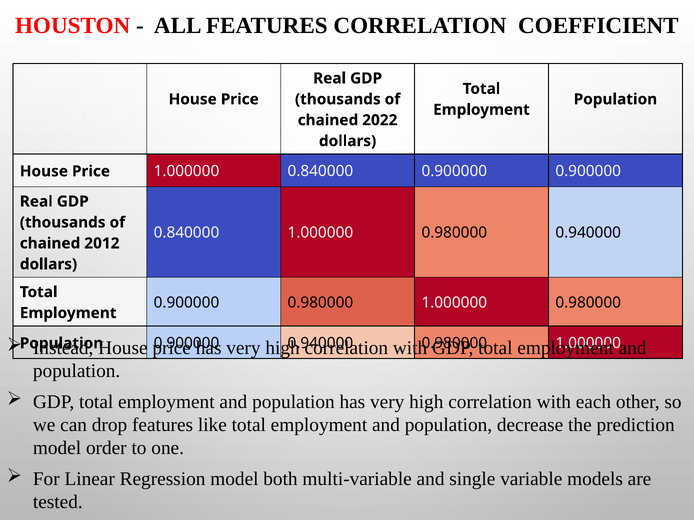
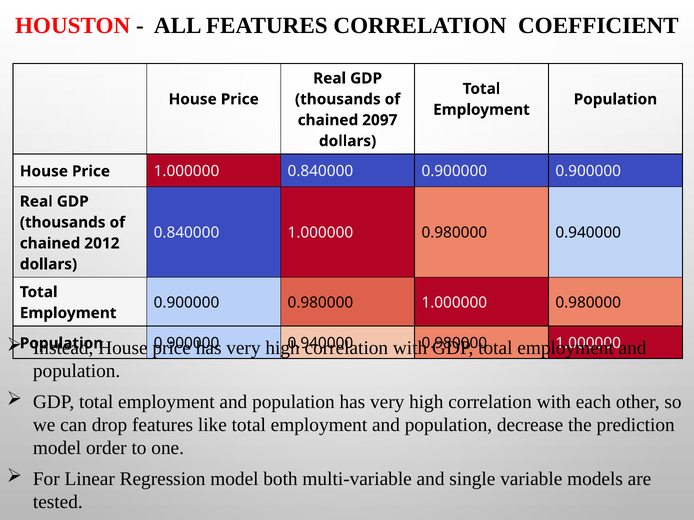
2022: 2022 -> 2097 (380, 120)
